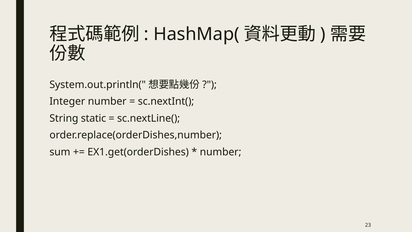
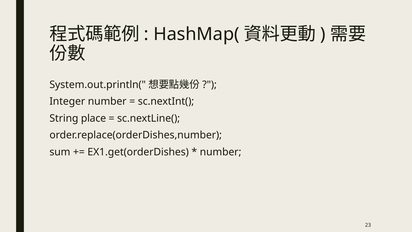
static: static -> place (94, 118)
